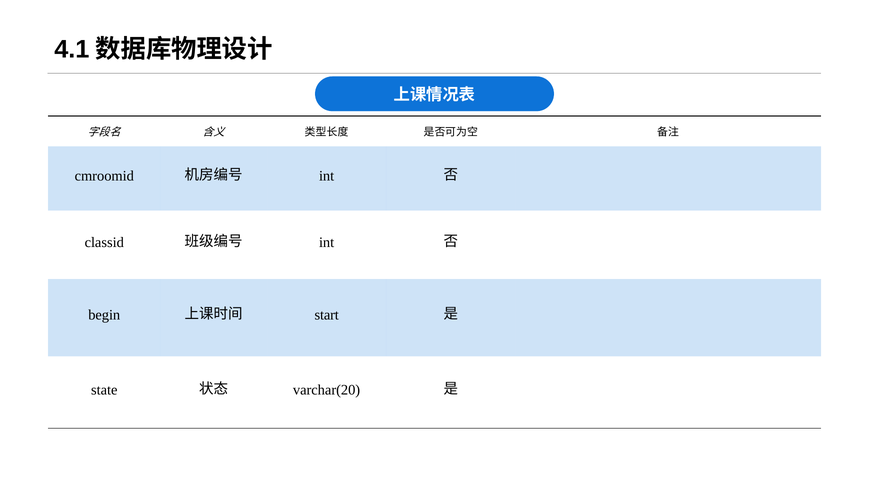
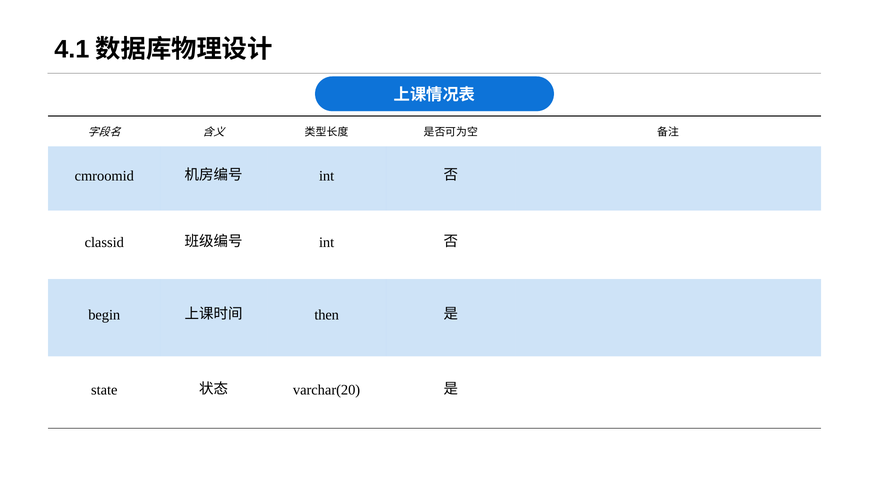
start: start -> then (327, 315)
